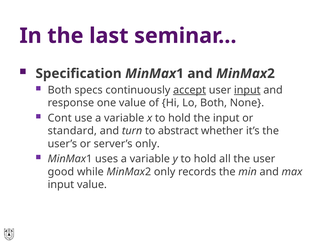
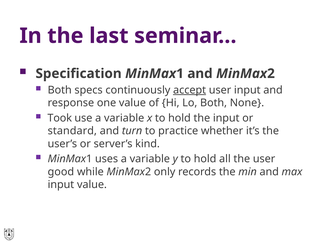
input underline: present -> none (247, 90)
Cont: Cont -> Took (60, 118)
abstract: abstract -> practice (178, 131)
server’s only: only -> kind (148, 144)
